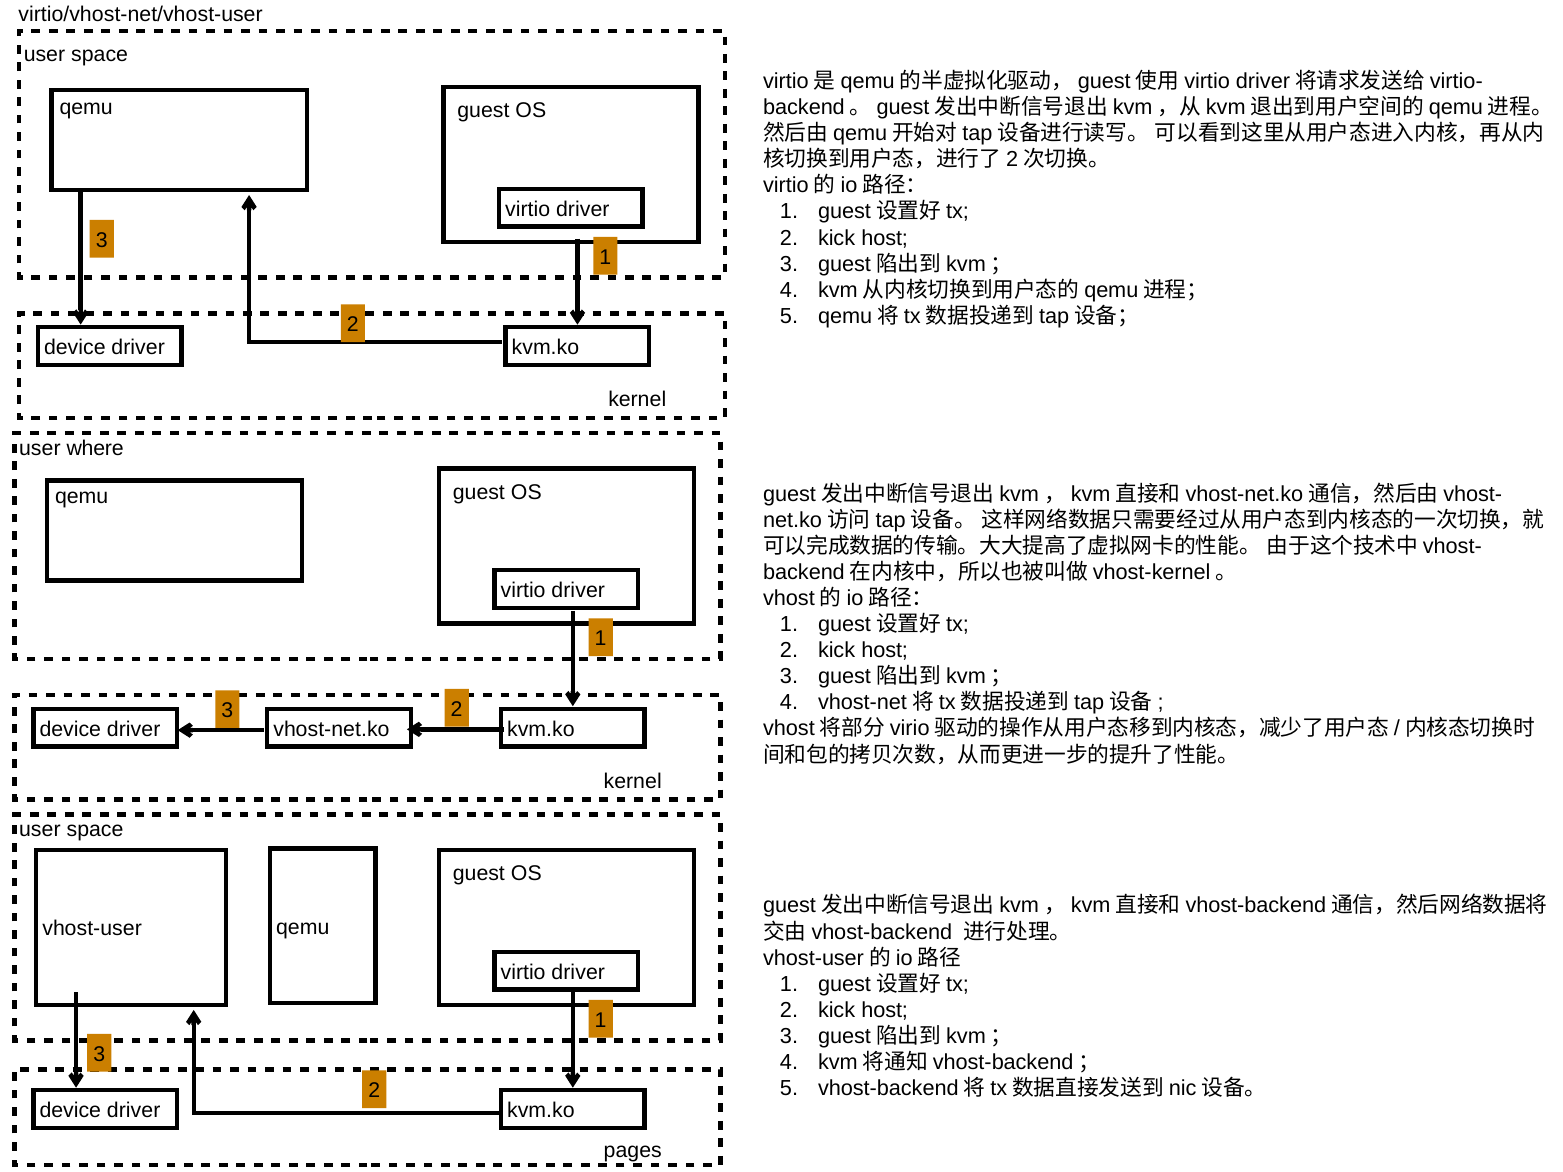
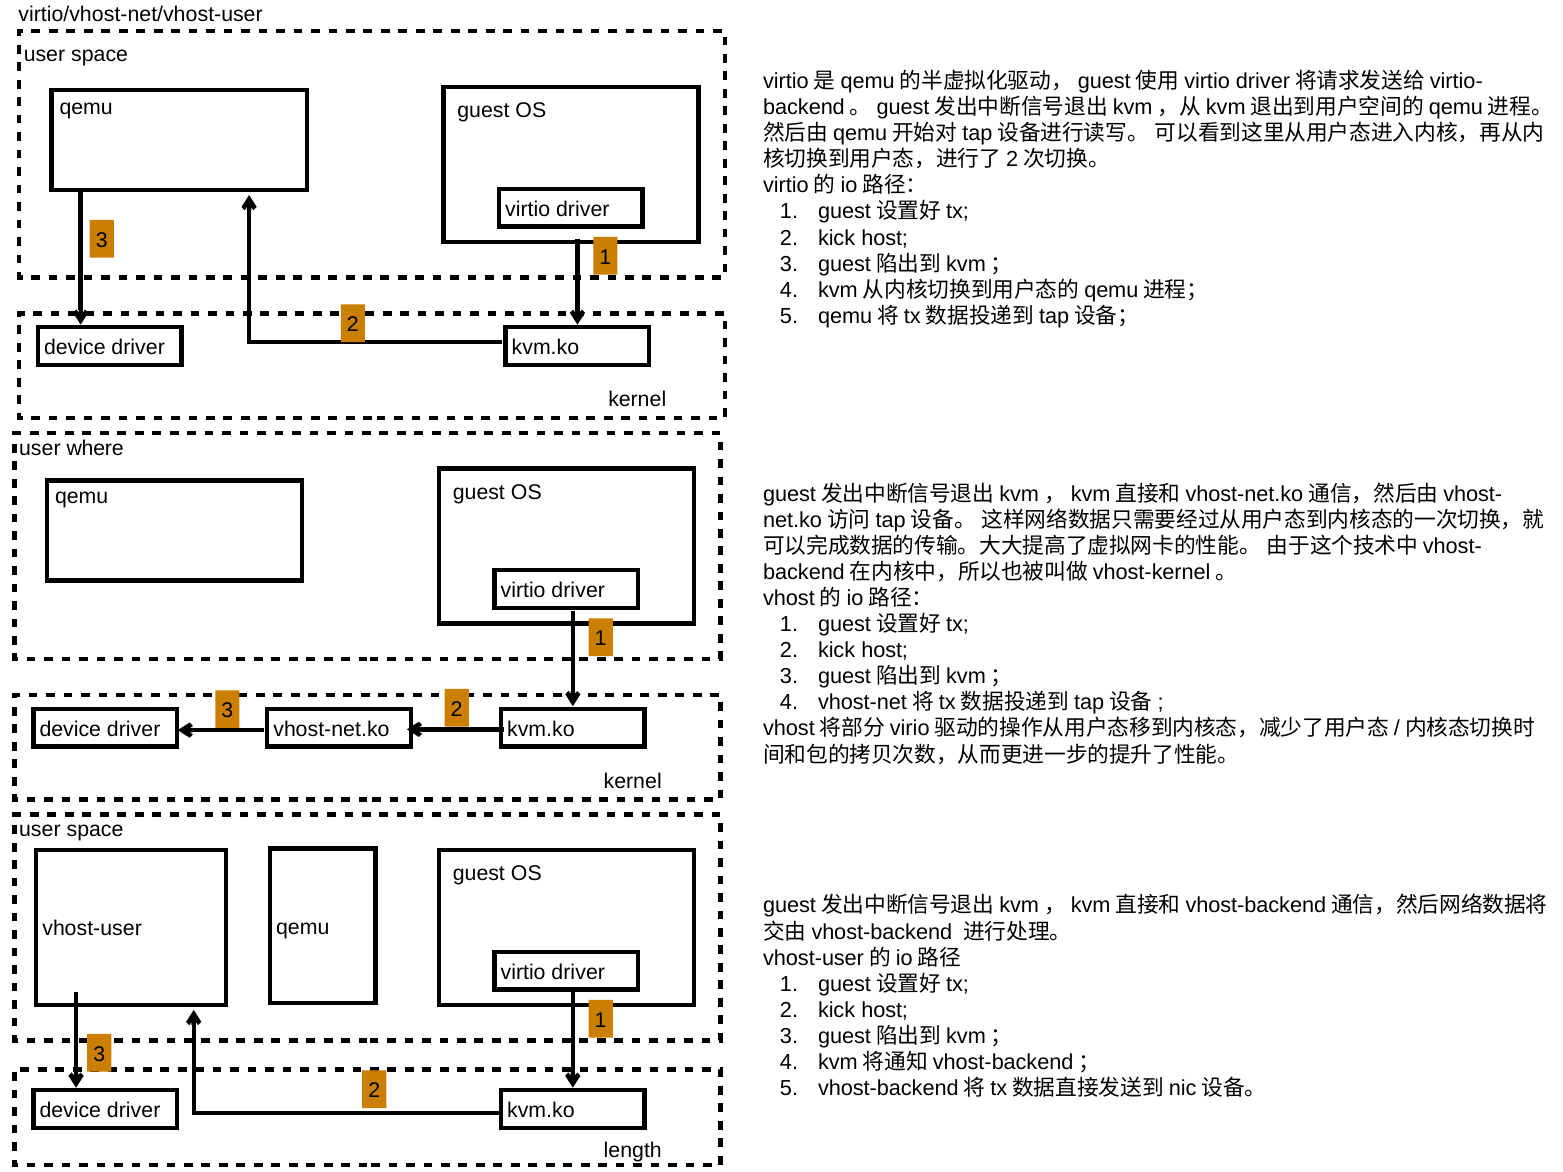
pages: pages -> length (633, 1151)
